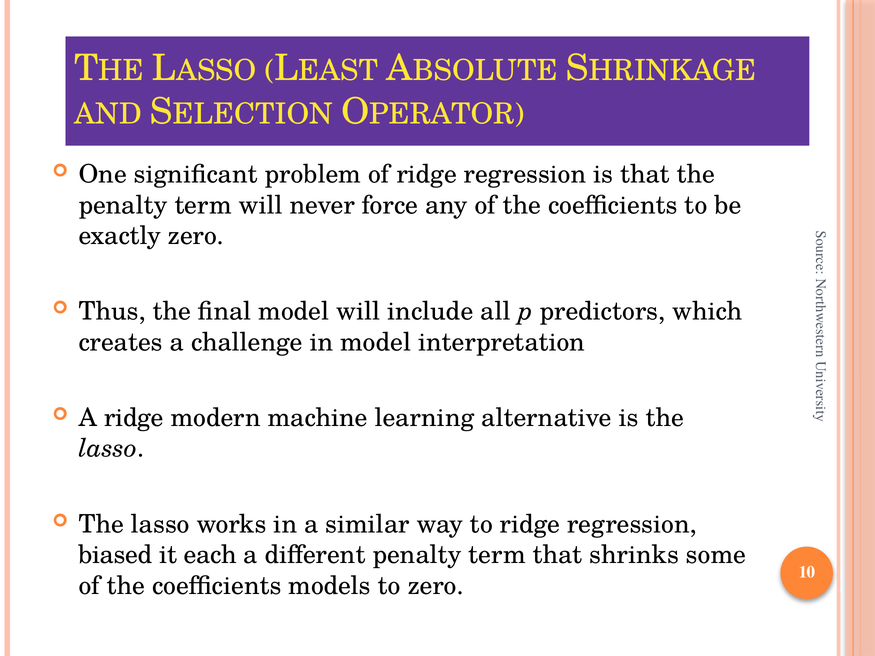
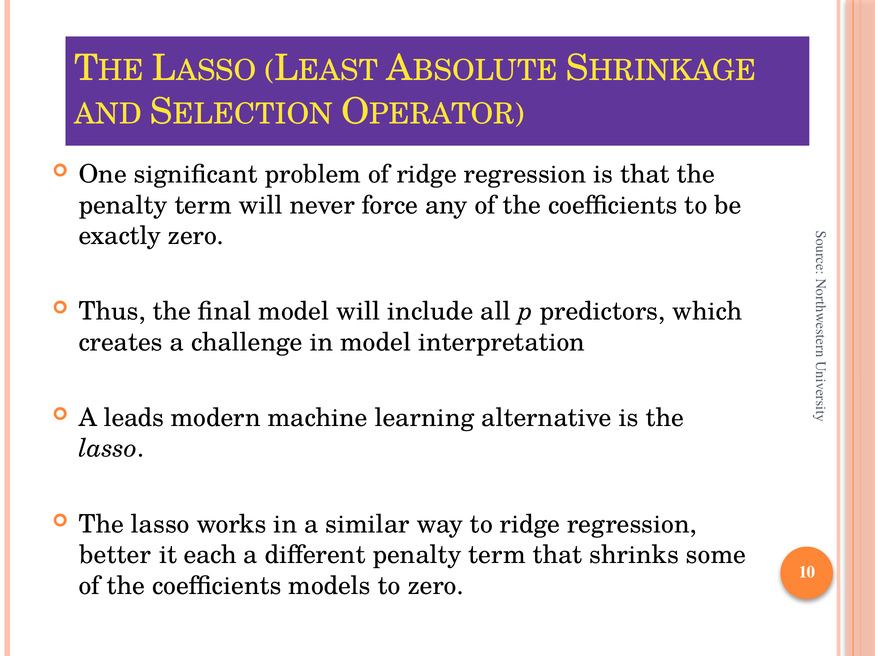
A ridge: ridge -> leads (134, 418)
biased: biased -> better (115, 555)
